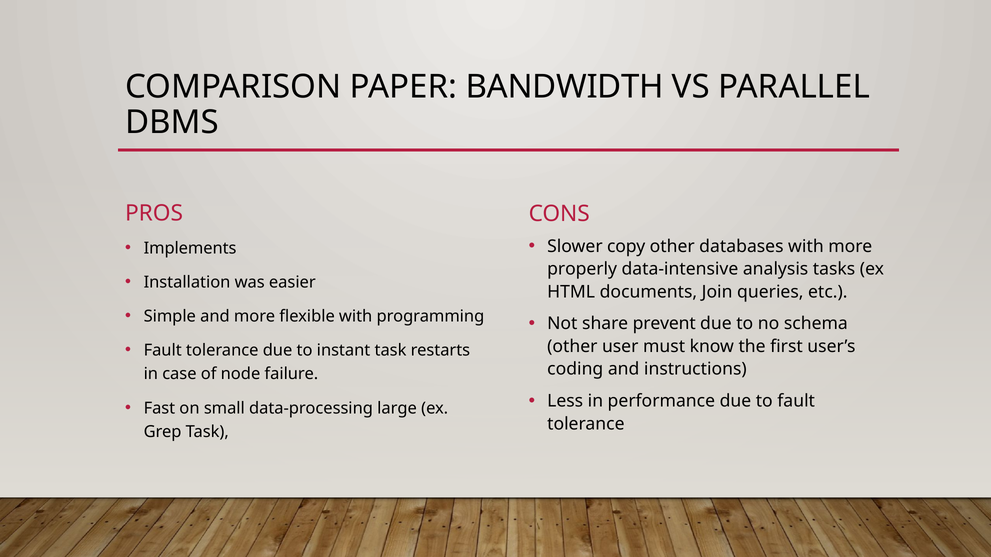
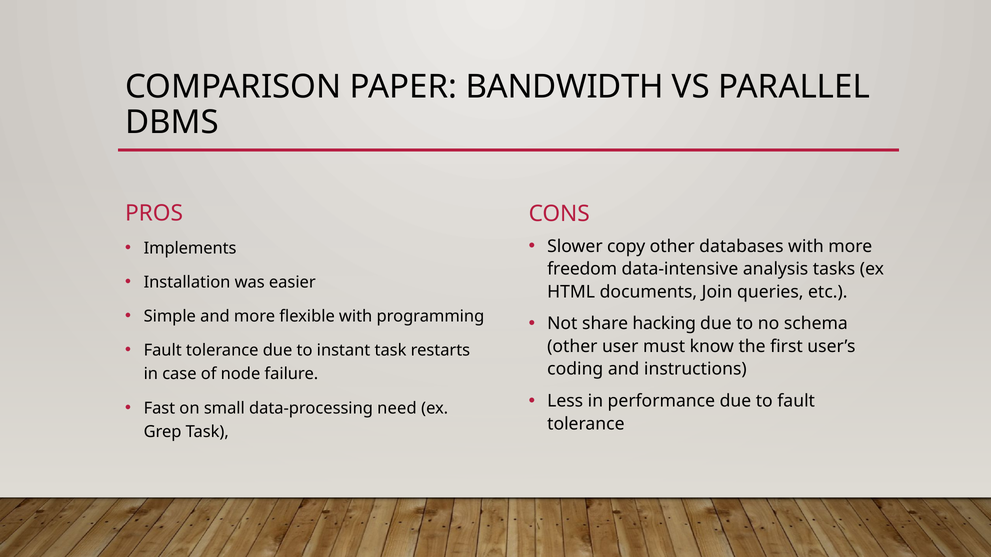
properly: properly -> freedom (582, 269)
prevent: prevent -> hacking (664, 324)
large: large -> need (397, 408)
